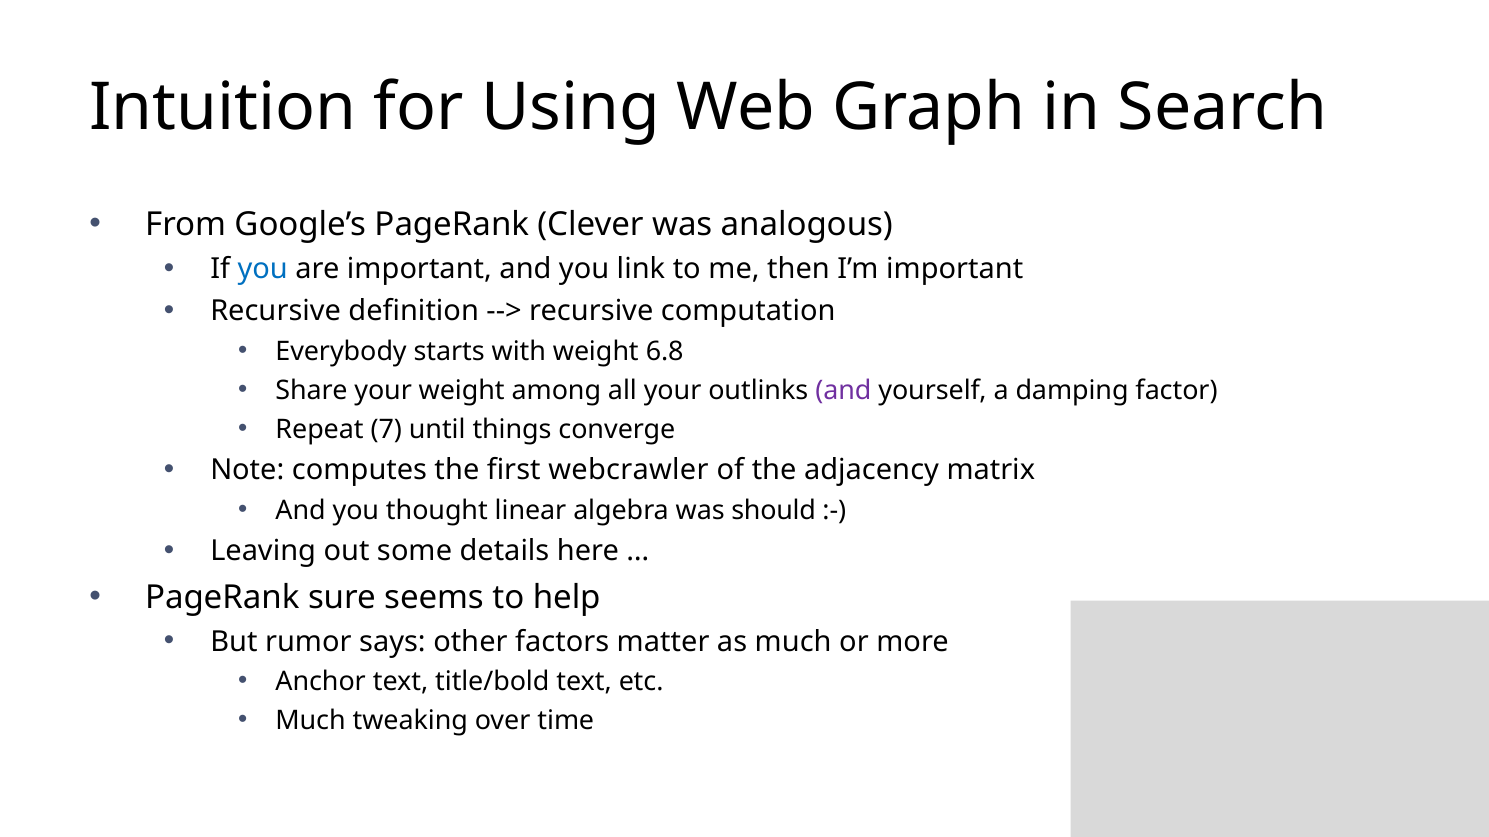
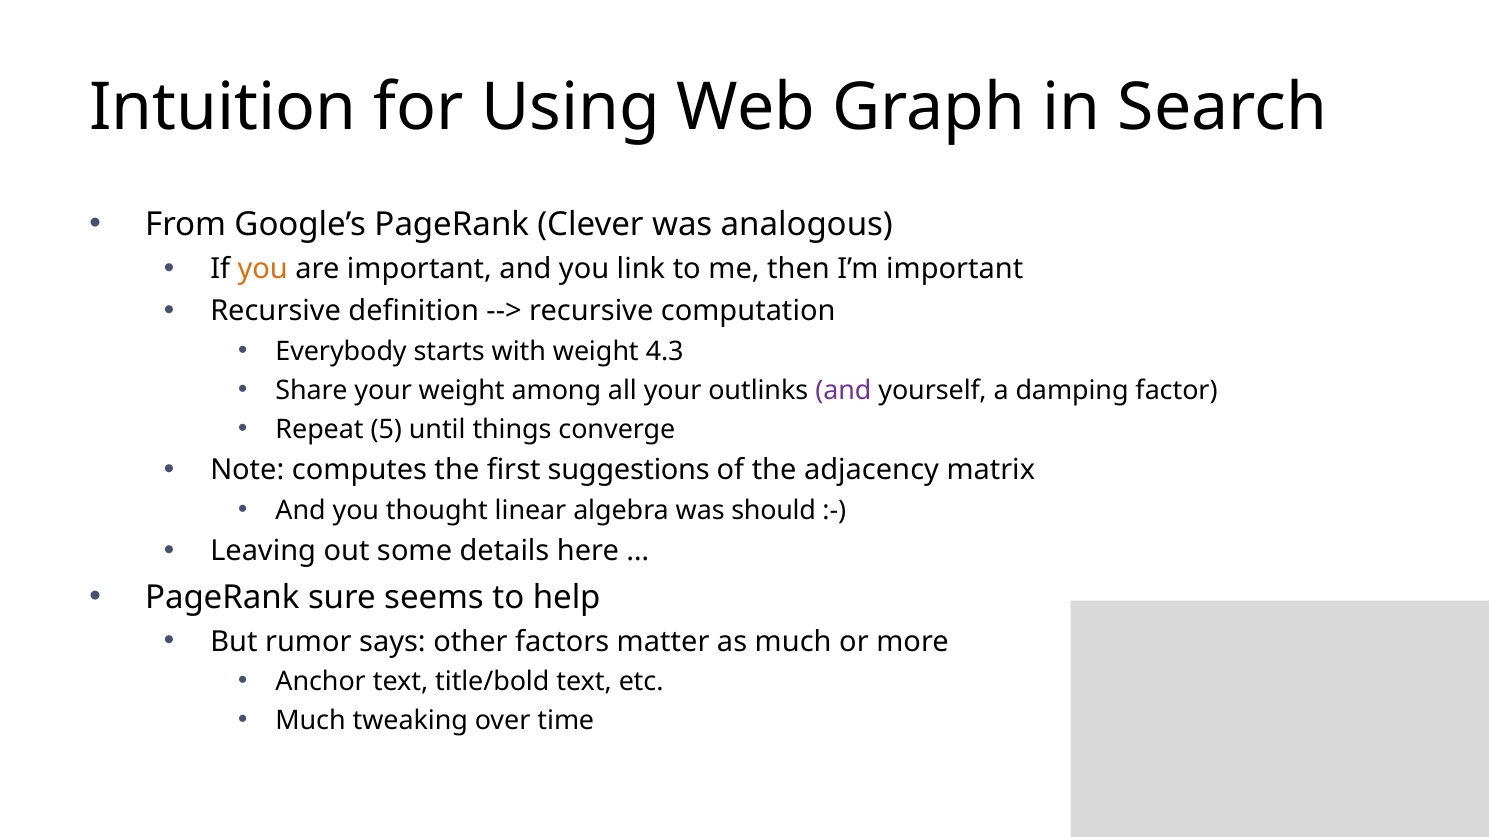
you colour: blue -> orange (263, 269)
6.8: 6.8 -> 4.3 (665, 352)
7: 7 -> 5 (386, 429)
webcrawler: webcrawler -> suggestions (629, 471)
